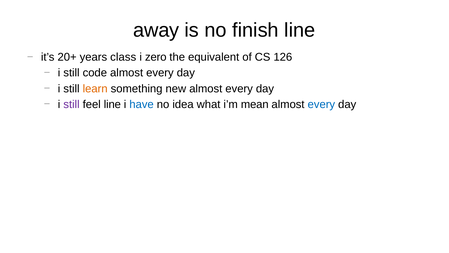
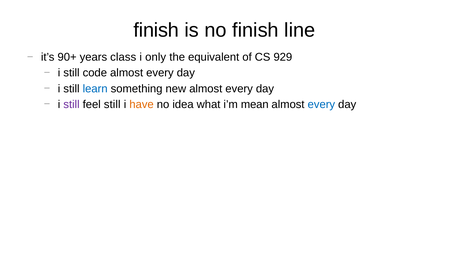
away: away -> finish (156, 30)
20+: 20+ -> 90+ (67, 57)
zero: zero -> only (156, 57)
126: 126 -> 929 (283, 57)
learn colour: orange -> blue (95, 88)
feel line: line -> still (112, 104)
have colour: blue -> orange (142, 104)
